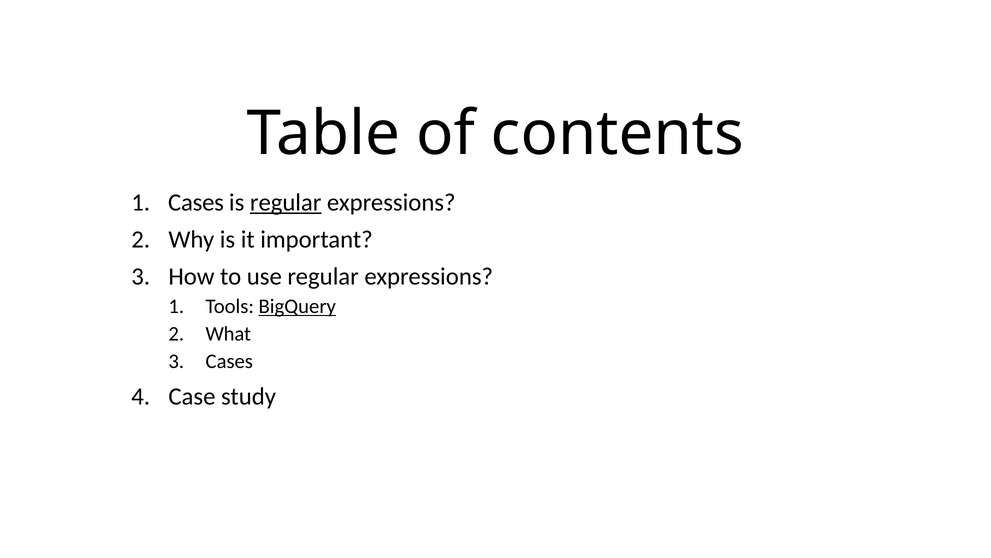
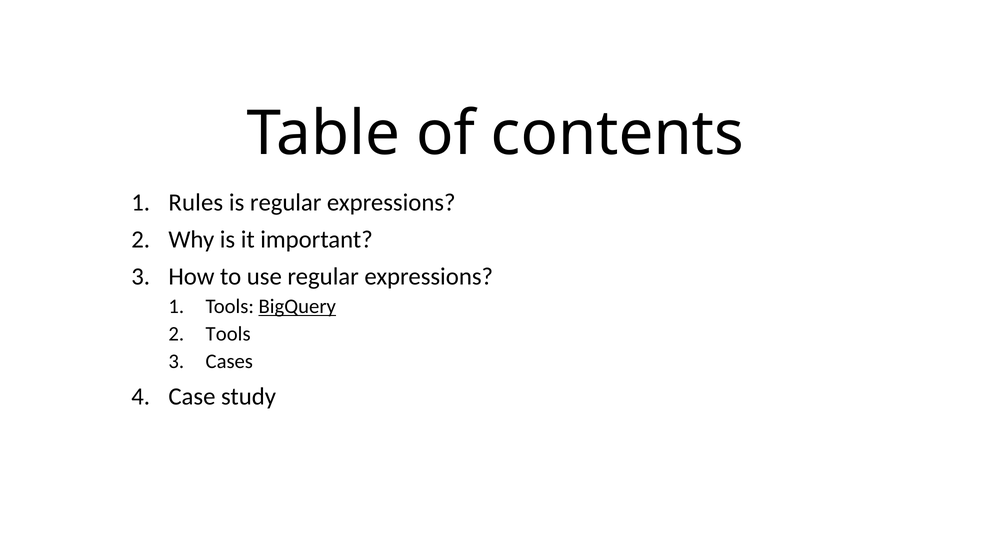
Cases: Cases -> Rules (196, 202)
regular underline: present -> none (286, 202)
What: What -> Tools (228, 334)
